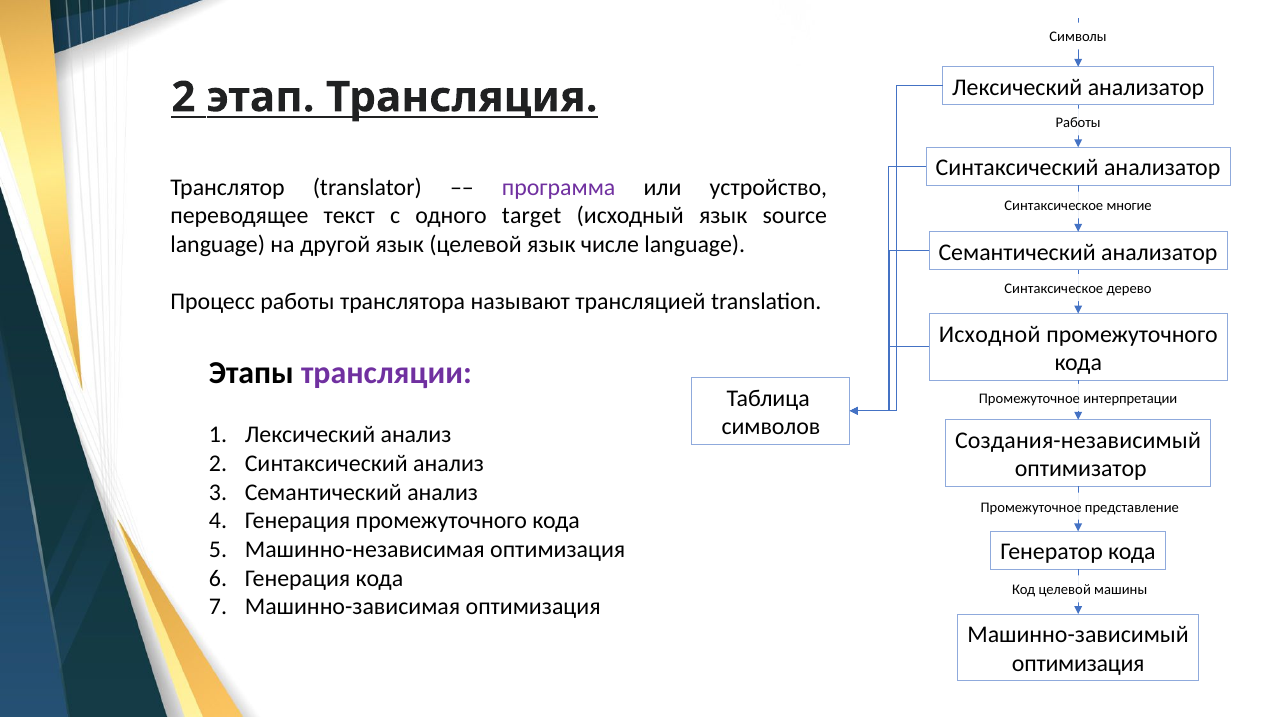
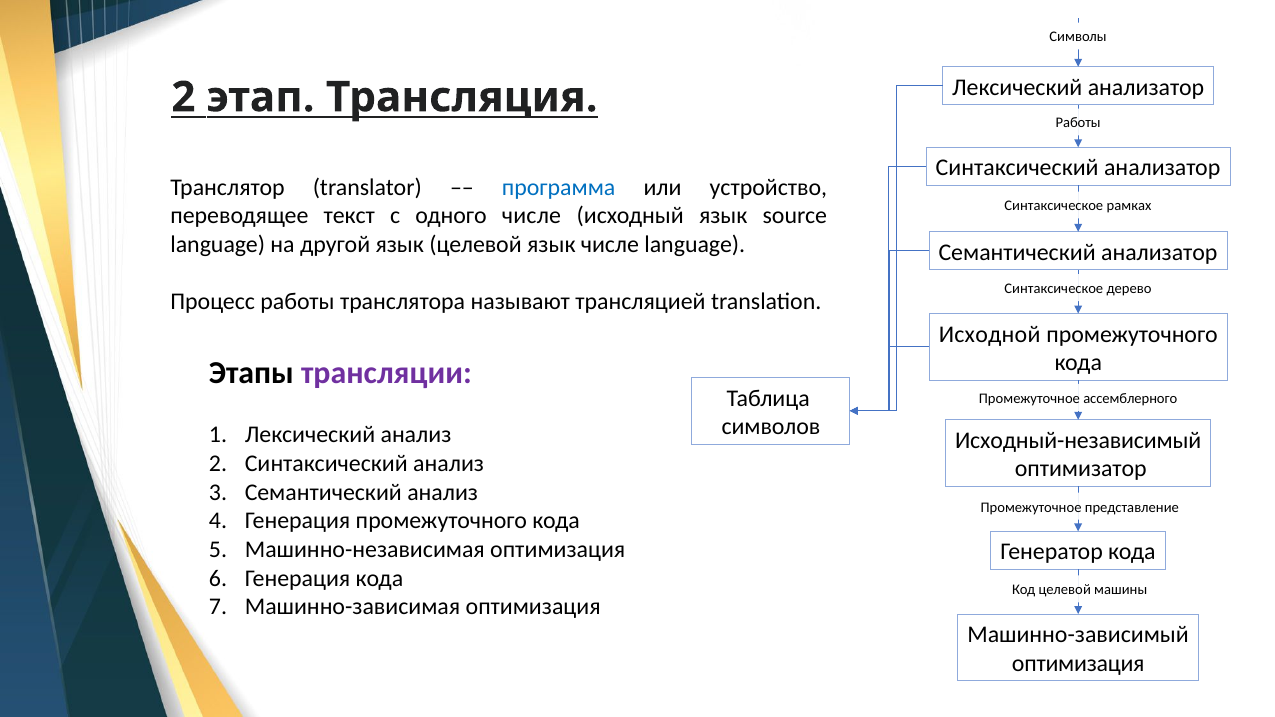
программа colour: purple -> blue (559, 187)
многие: многие -> рамках (1129, 206)
одного target: target -> числе (532, 216)
интерпретации: интерпретации -> ассемблерного (1130, 398)
Создания-независимый: Создания-независимый -> Исходный-независимый (1078, 440)
